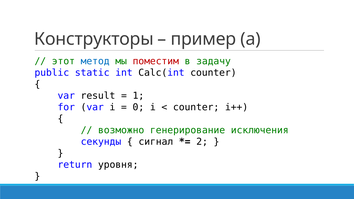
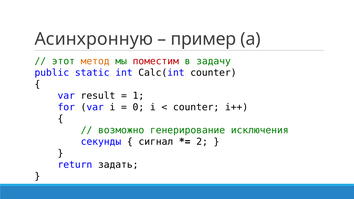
Конструкторы: Конструкторы -> Асинхронную (94, 39)
метод colour: blue -> orange (95, 61)
уровня: уровня -> задать (118, 165)
